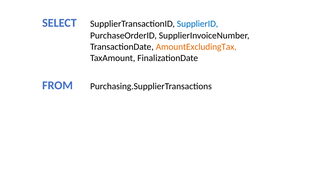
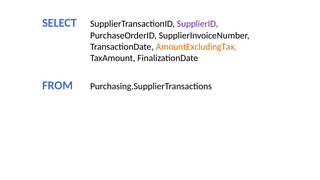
SupplierID colour: blue -> purple (198, 24)
